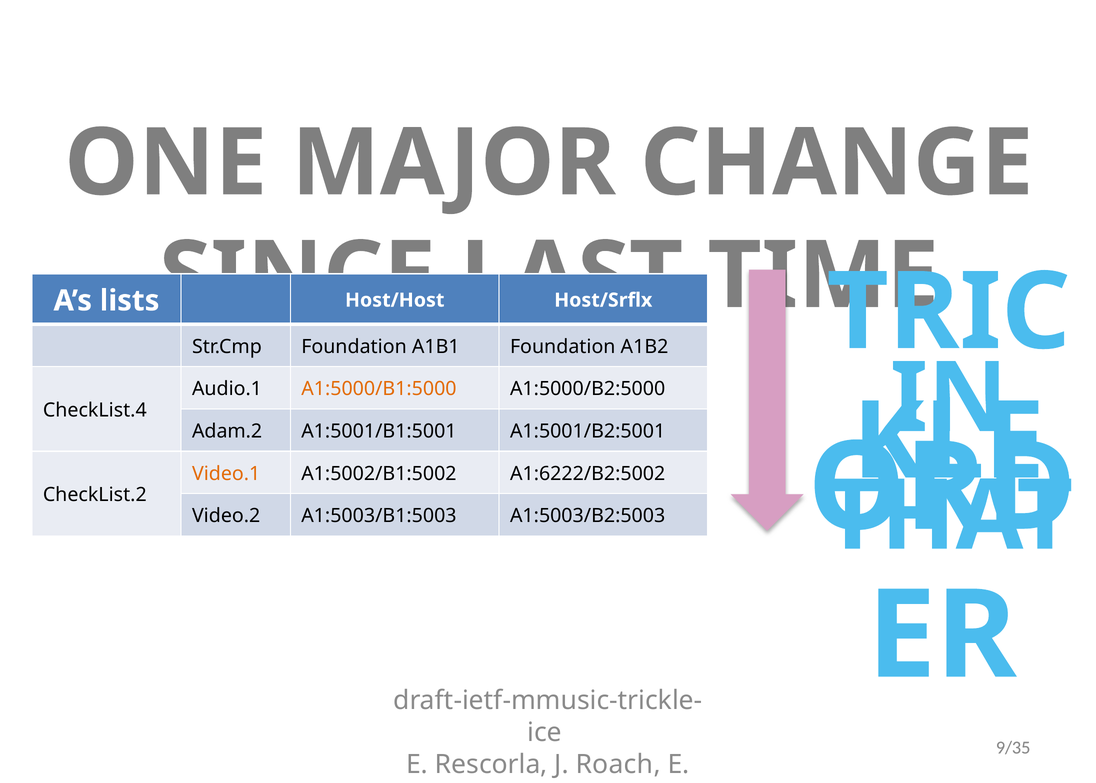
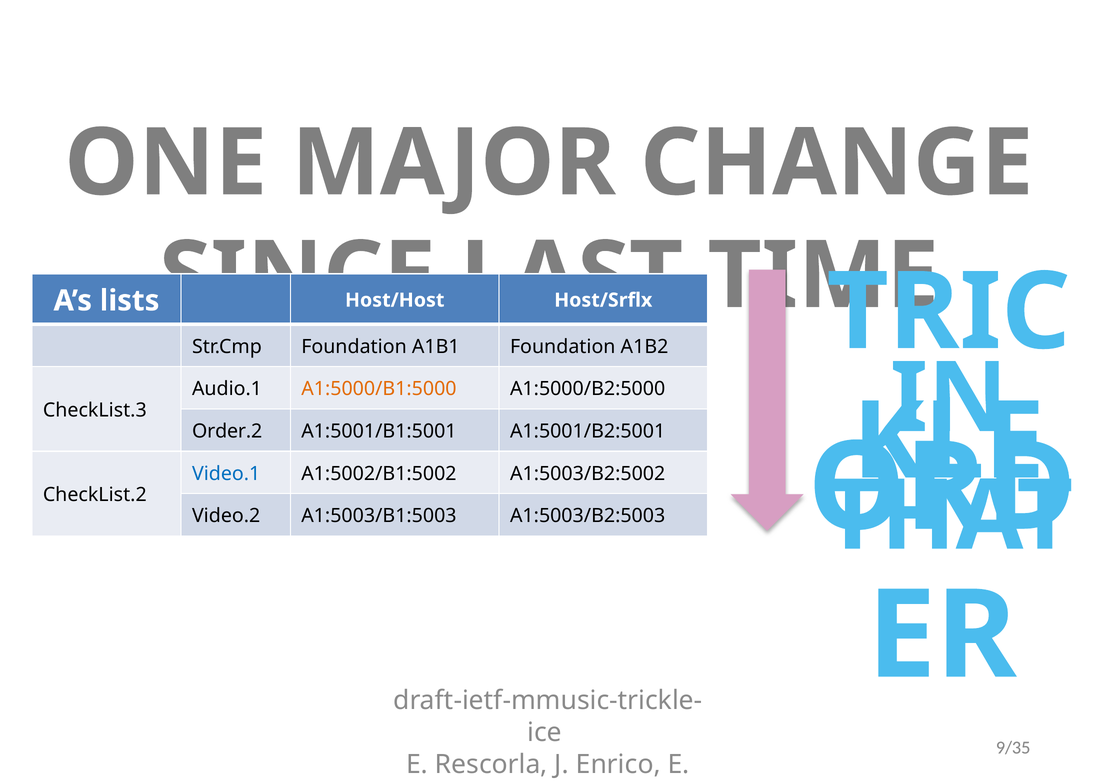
CheckList.4: CheckList.4 -> CheckList.3 (95, 410)
Adam.2: Adam.2 -> Order.2 (227, 431)
Video.1 colour: orange -> blue (226, 473)
A1:6222/B2:5002: A1:6222/B2:5002 -> A1:5003/B2:5002 (588, 473)
Roach: Roach -> Enrico (618, 764)
